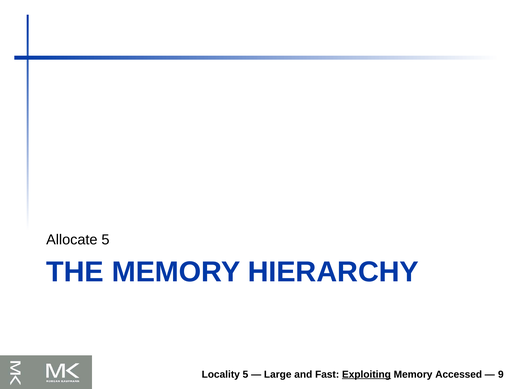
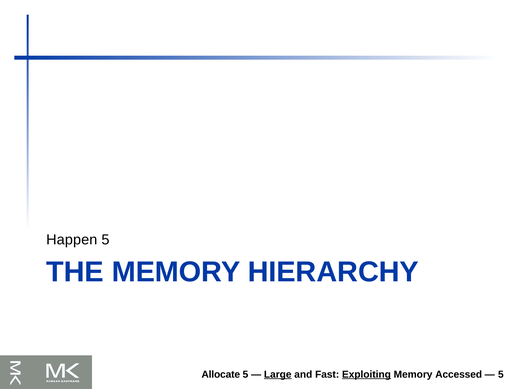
Allocate: Allocate -> Happen (72, 240)
Locality: Locality -> Allocate (221, 375)
Large underline: none -> present (278, 375)
9: 9 -> 5 (501, 375)
